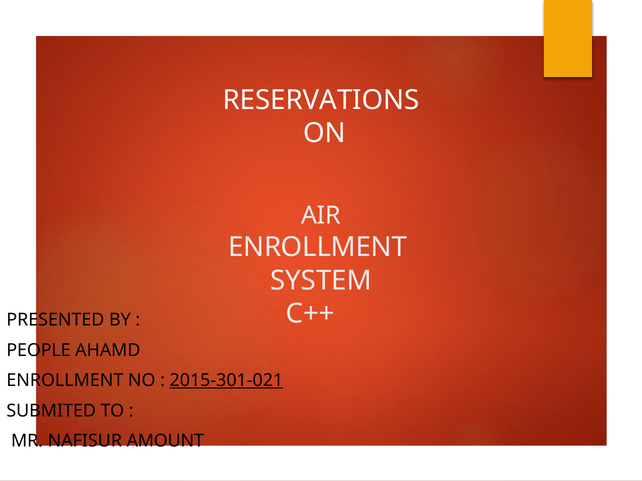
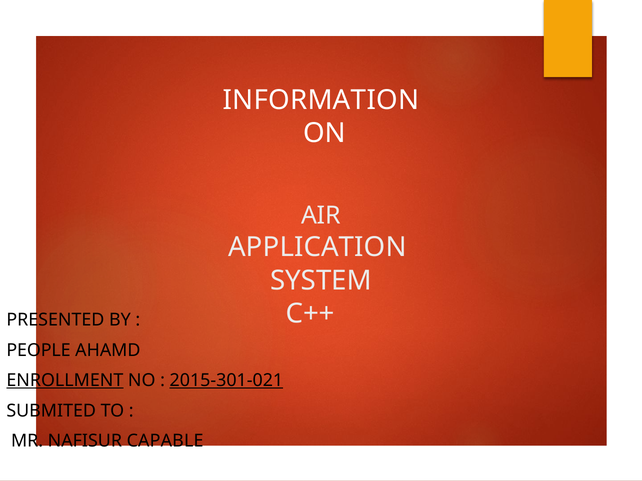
RESERVATIONS: RESERVATIONS -> INFORMATION (321, 100)
ENROLLMENT: ENROLLMENT -> APPLICATION (317, 248)
ENROLLMENT underline: none -> present (65, 381)
AMOUNT: AMOUNT -> CAPABLE (165, 442)
